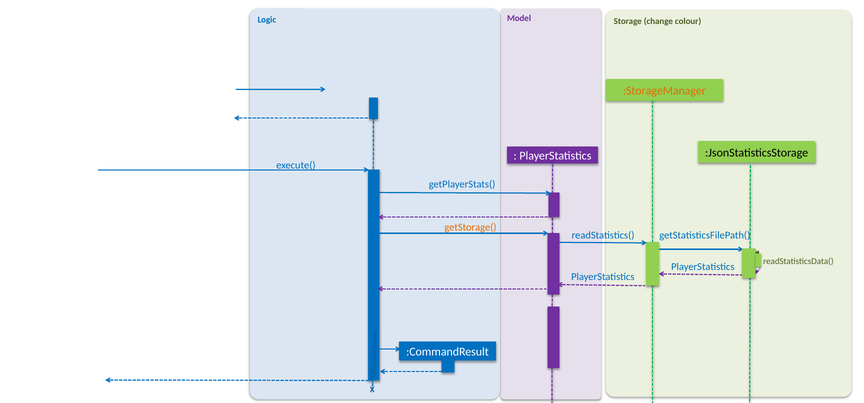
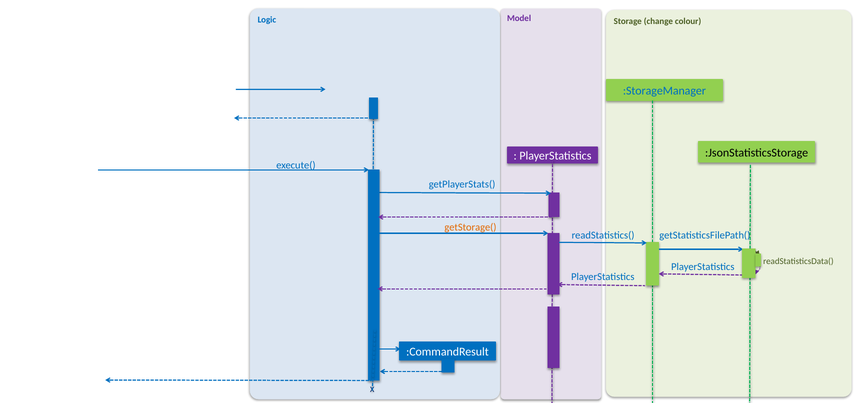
:StorageManager colour: orange -> blue (664, 91)
